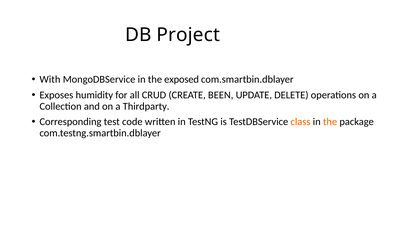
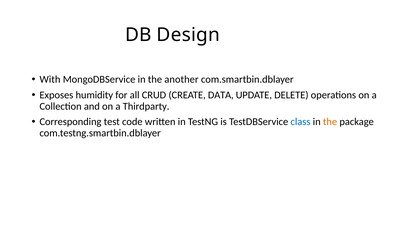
Project: Project -> Design (188, 35)
exposed: exposed -> another (181, 79)
BEEN: BEEN -> DATA (221, 95)
class colour: orange -> blue (301, 122)
